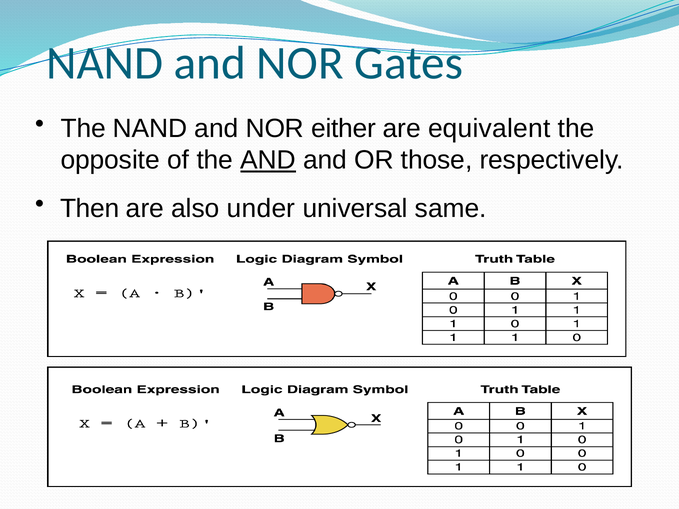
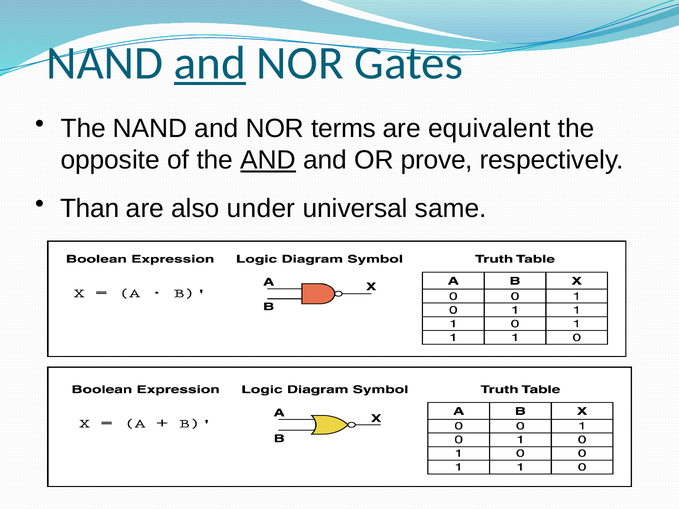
and underline: none -> present (210, 63)
either: either -> terms (344, 129)
those: those -> prove (437, 160)
Then: Then -> Than (90, 208)
